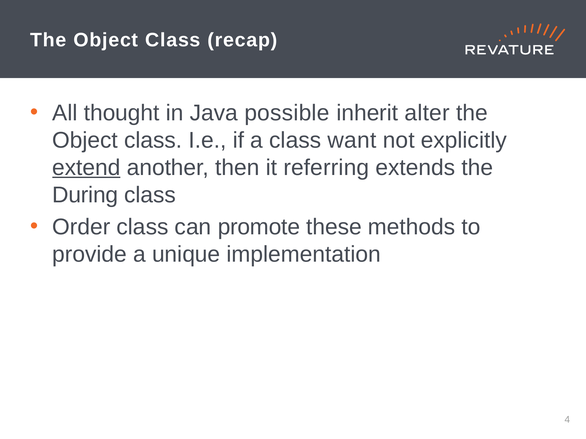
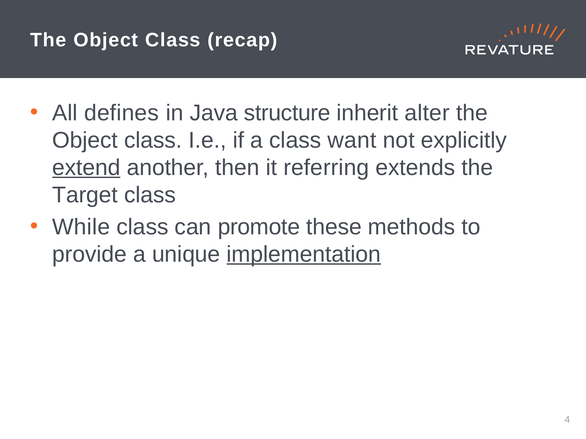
thought: thought -> defines (122, 113)
possible: possible -> structure (287, 113)
During: During -> Target (85, 195)
Order: Order -> While (81, 227)
implementation underline: none -> present (304, 255)
